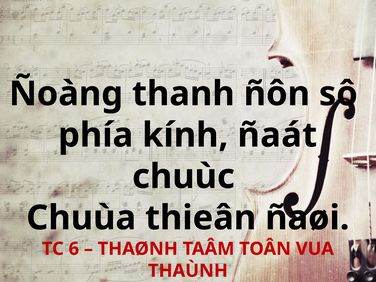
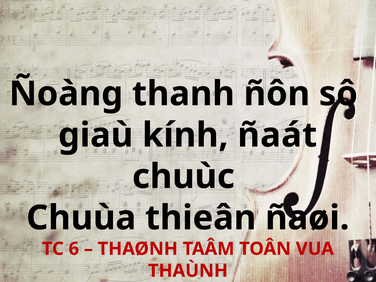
phía: phía -> giaù (96, 135)
